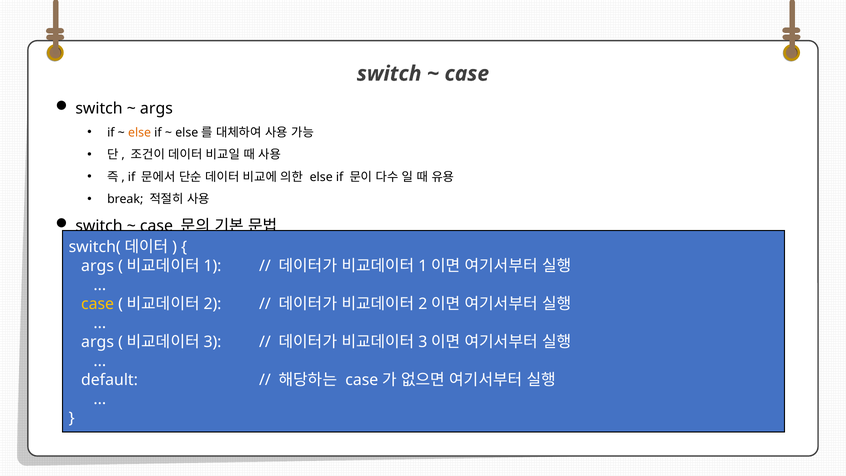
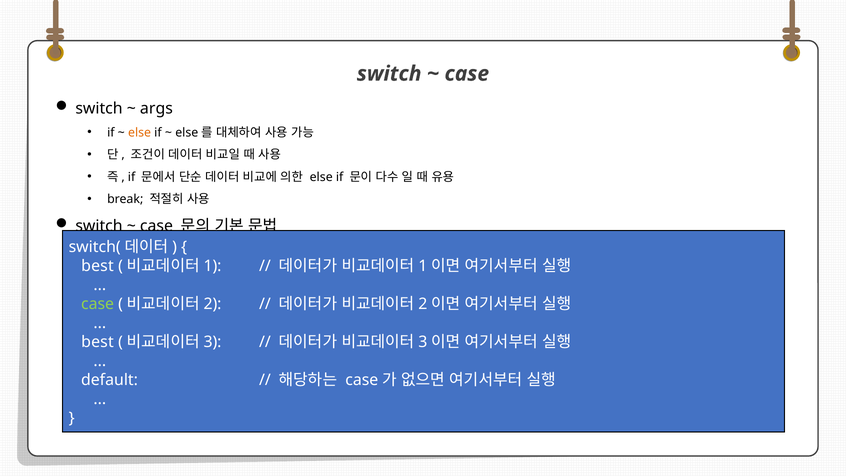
args: args -> best (97, 266)
case colour: yellow -> light green (98, 304)
args: args -> best (97, 342)
